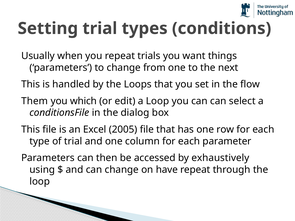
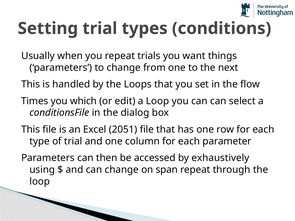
Them: Them -> Times (35, 101)
2005: 2005 -> 2051 (123, 130)
have: have -> span (167, 170)
